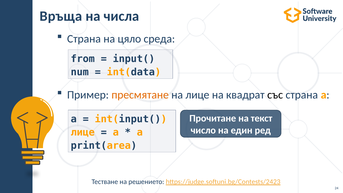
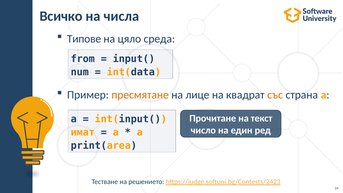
Връща: Връща -> Всичко (61, 16)
Страна: Страна -> Типове (84, 39)
със colour: black -> orange (275, 95)
лице: лице -> имат (83, 132)
